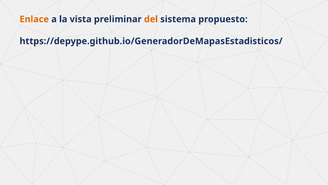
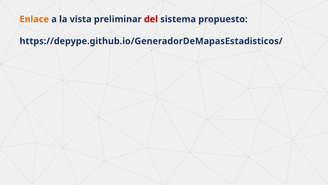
del colour: orange -> red (151, 19)
